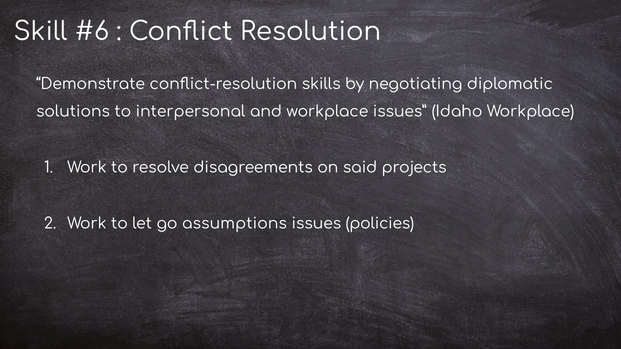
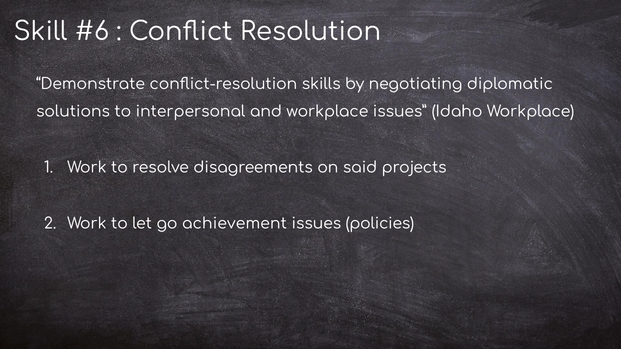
assumptions: assumptions -> achievement (235, 224)
